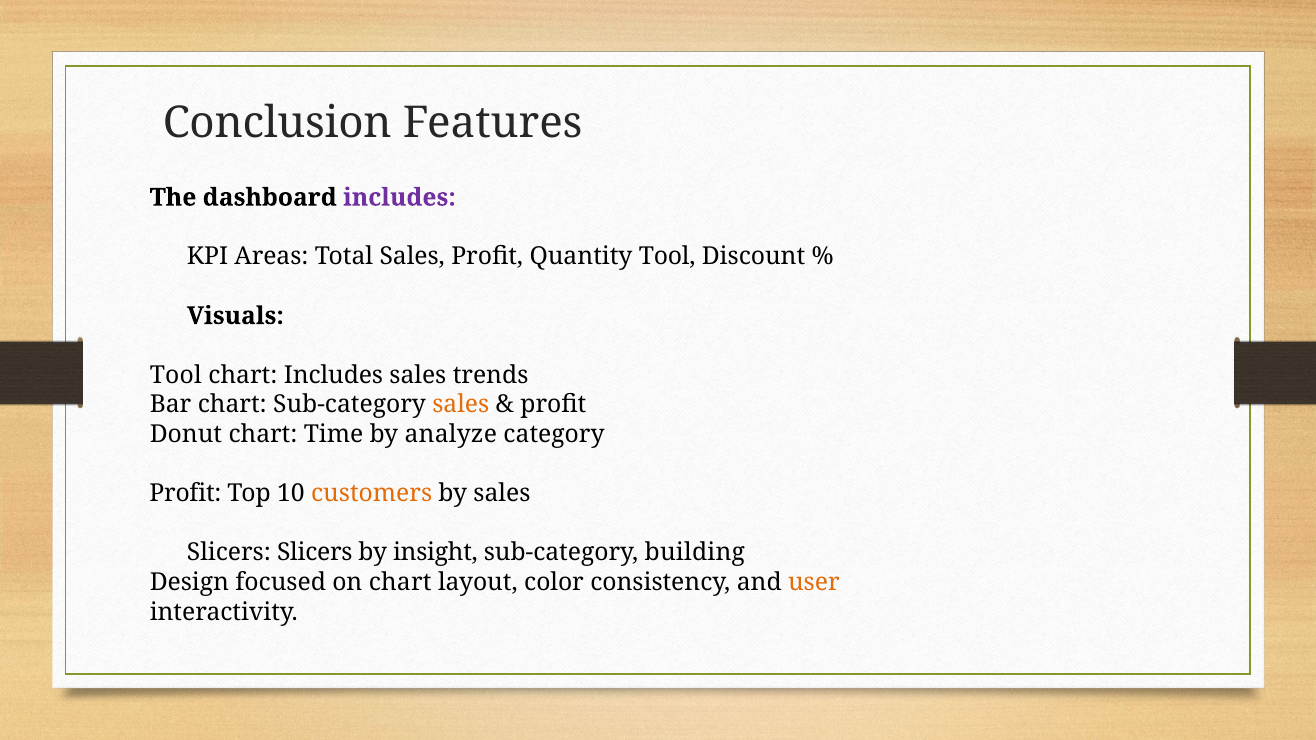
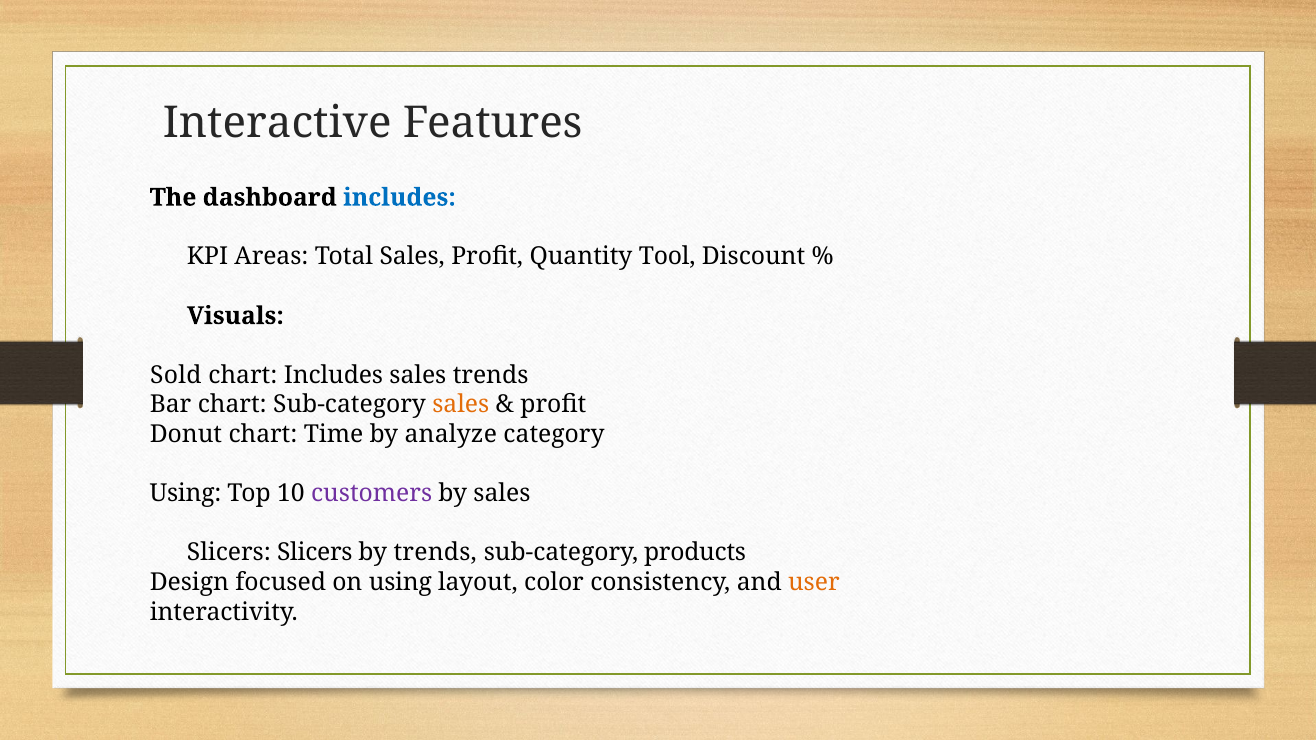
Conclusion: Conclusion -> Interactive (277, 123)
includes colour: purple -> blue (399, 198)
Tool: Tool -> Sold (176, 375)
Profit: Profit -> Using (185, 494)
customers colour: orange -> purple (372, 494)
by insight: insight -> trends (435, 553)
building: building -> products (695, 553)
on chart: chart -> using (400, 582)
